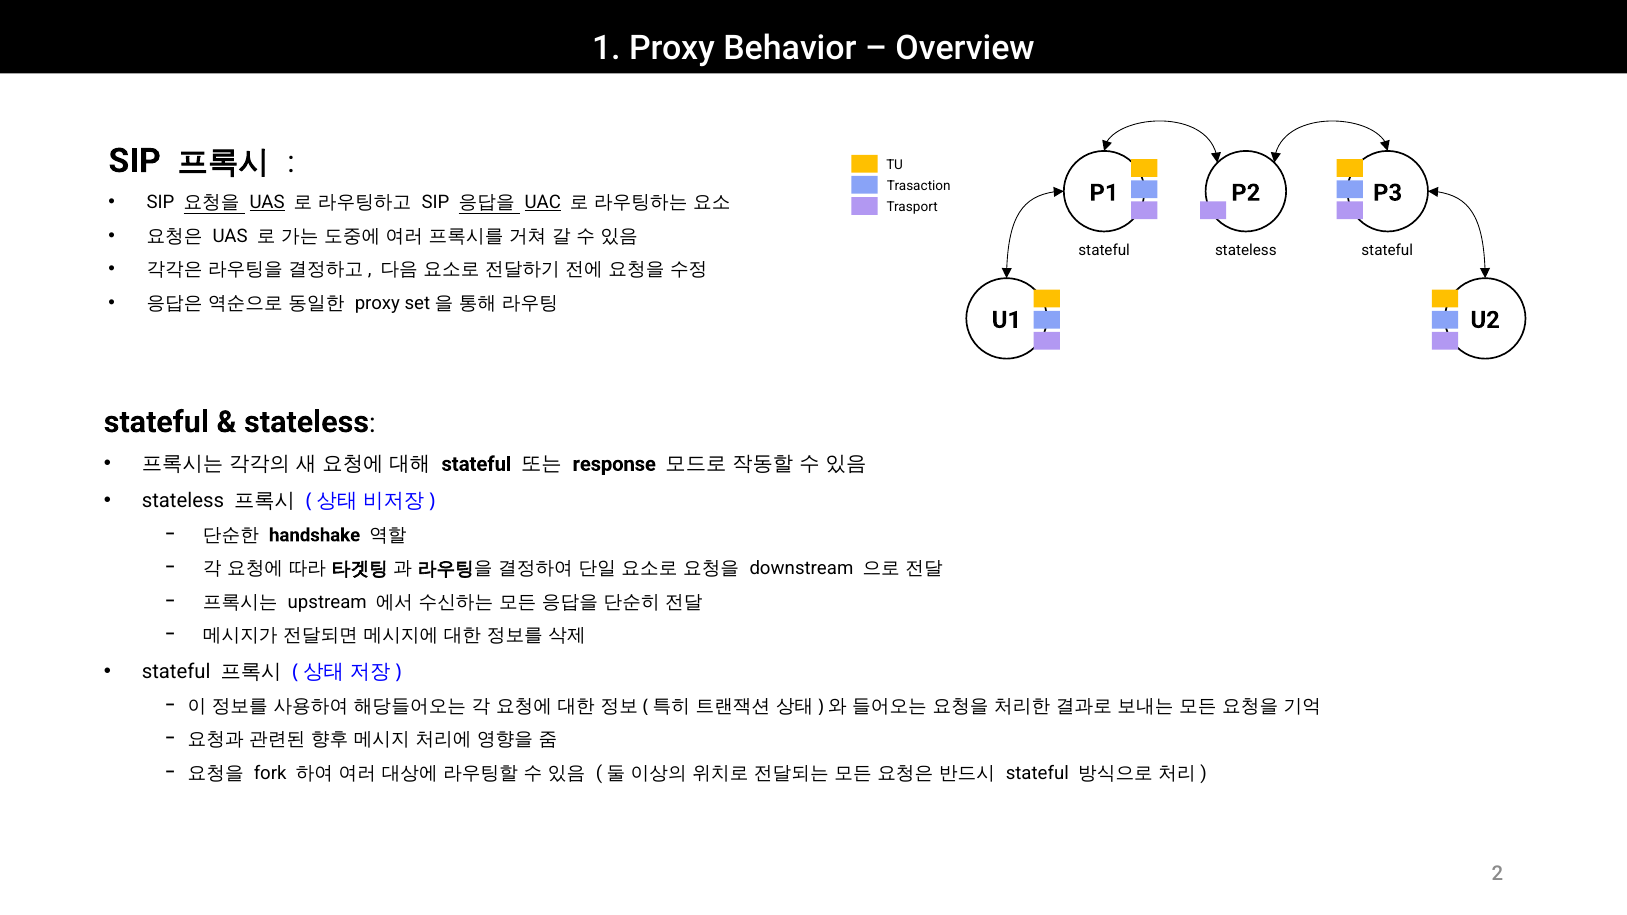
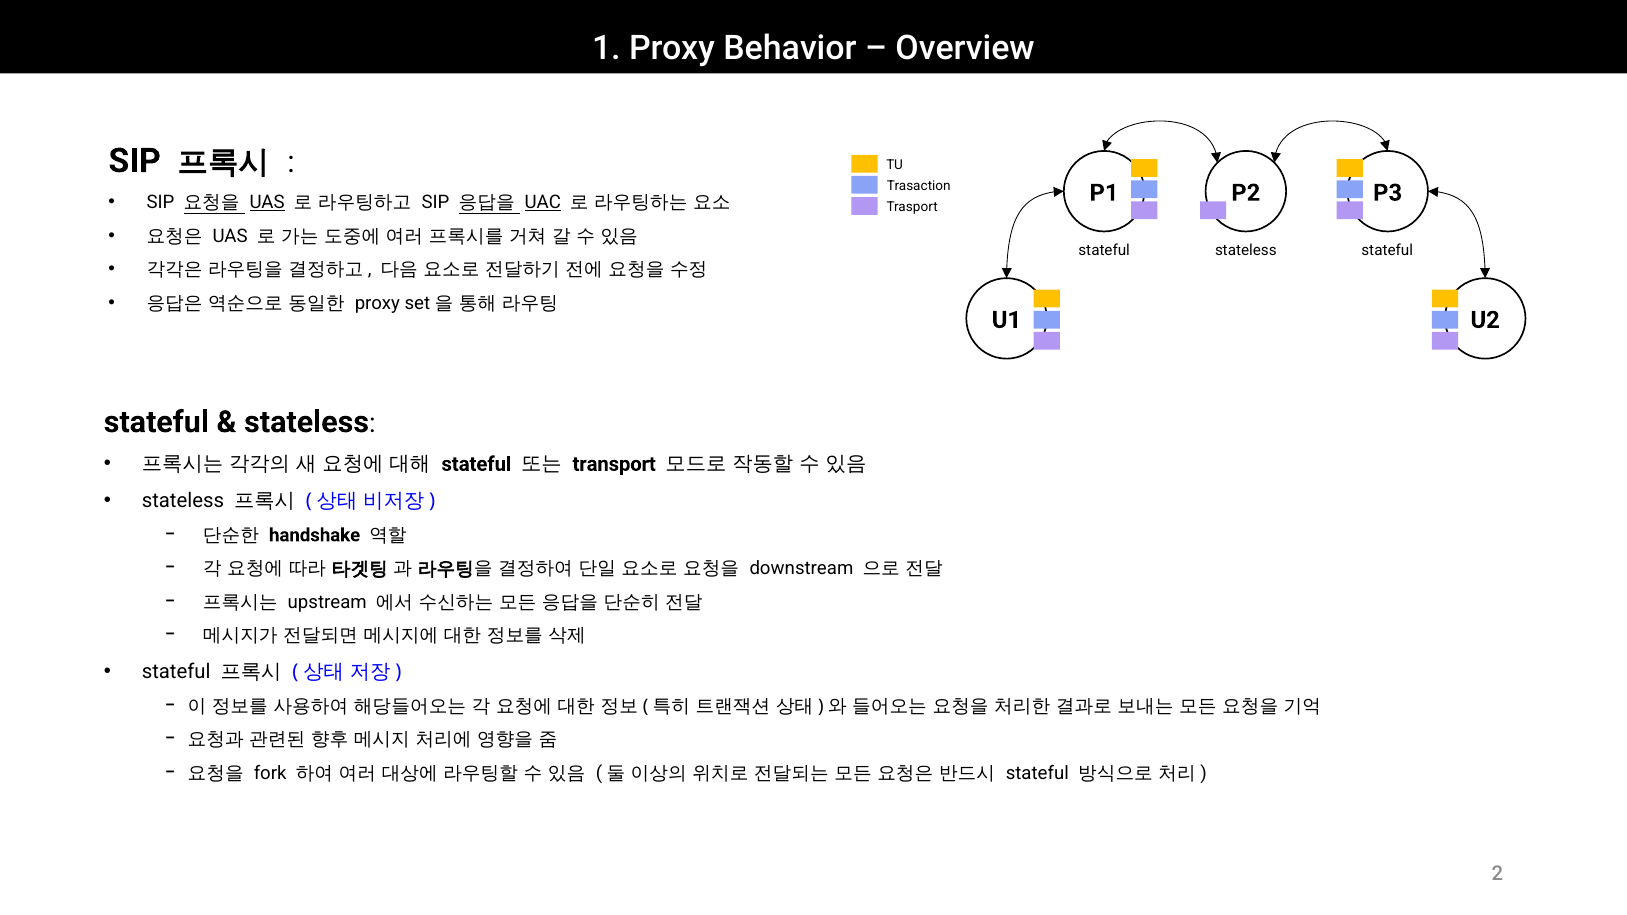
response: response -> transport (614, 464)
